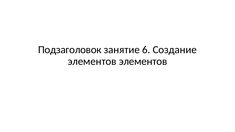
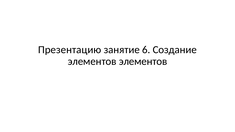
Подзаголовок: Подзаголовок -> Презентацию (70, 50)
